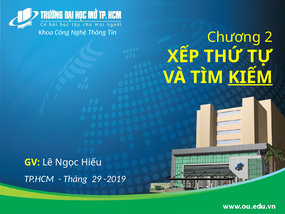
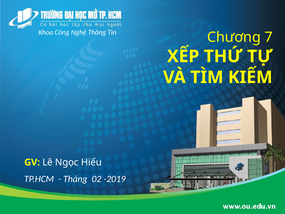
2: 2 -> 7 (269, 37)
KIẾM underline: present -> none (250, 77)
29: 29 -> 02 (96, 179)
